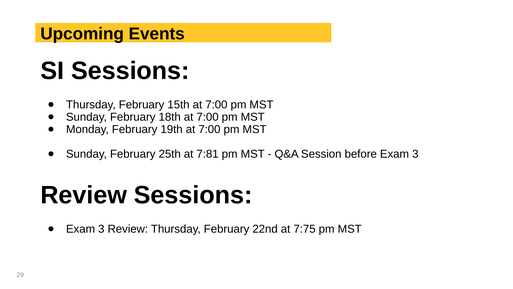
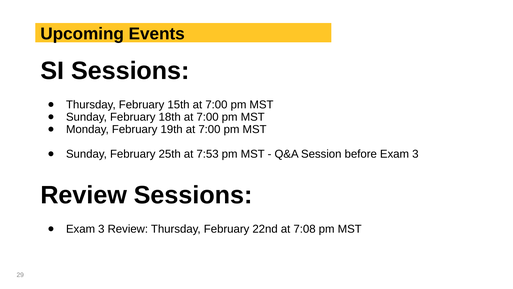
7:81: 7:81 -> 7:53 (208, 154)
7:75: 7:75 -> 7:08 (305, 229)
